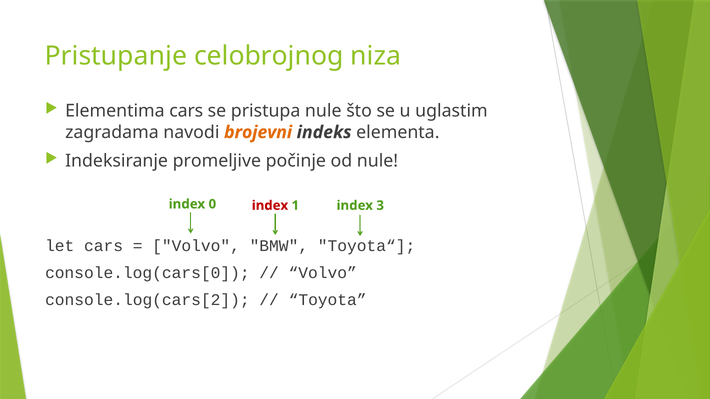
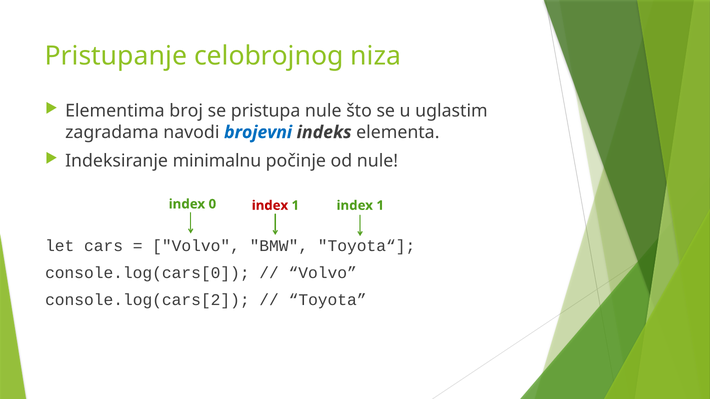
Elementima cars: cars -> broj (186, 111)
brojevni colour: orange -> blue (258, 132)
promeljive: promeljive -> minimalnu (217, 161)
1 index 3: 3 -> 1 (380, 206)
